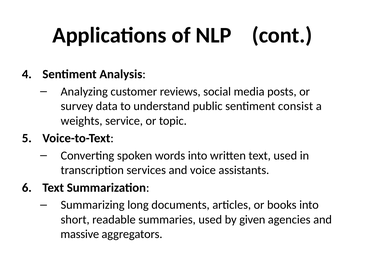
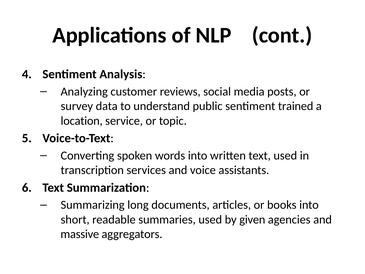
consist: consist -> trained (296, 106)
weights: weights -> location (82, 121)
